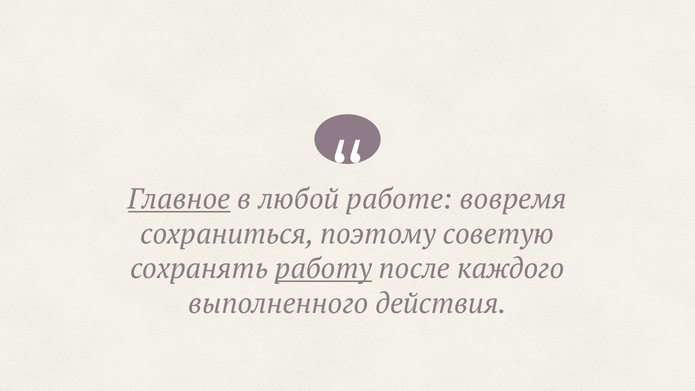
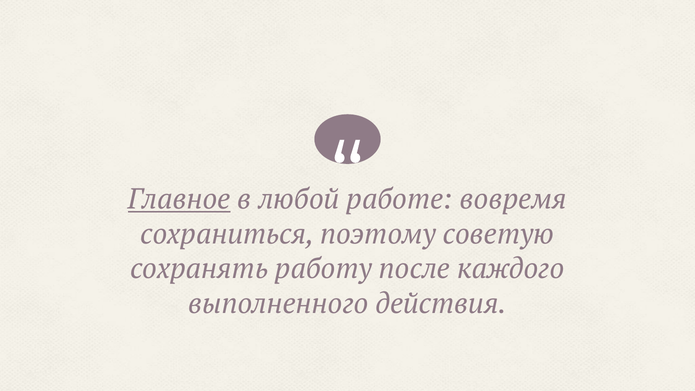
работу underline: present -> none (323, 269)
